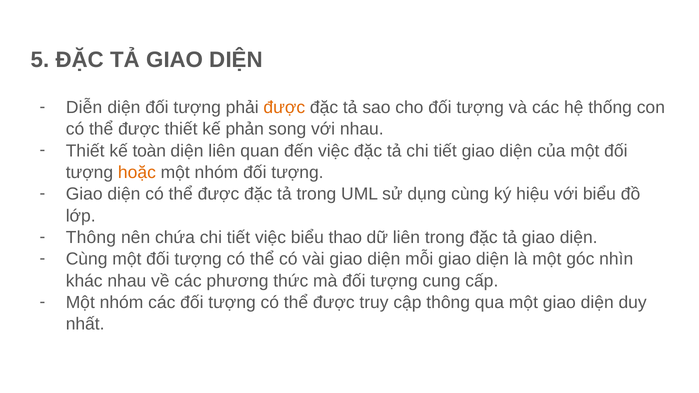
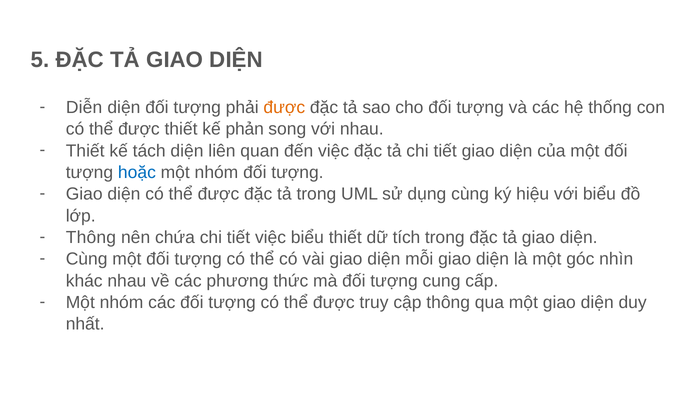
toàn: toàn -> tách (149, 151)
hoặc colour: orange -> blue (137, 173)
biểu thao: thao -> thiết (345, 238)
dữ liên: liên -> tích (407, 238)
